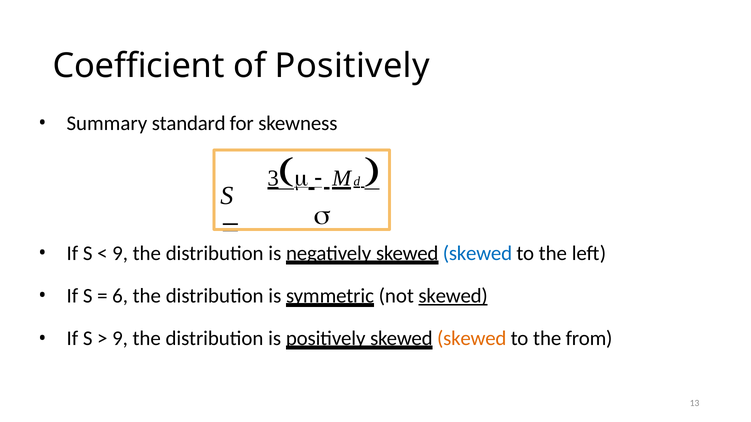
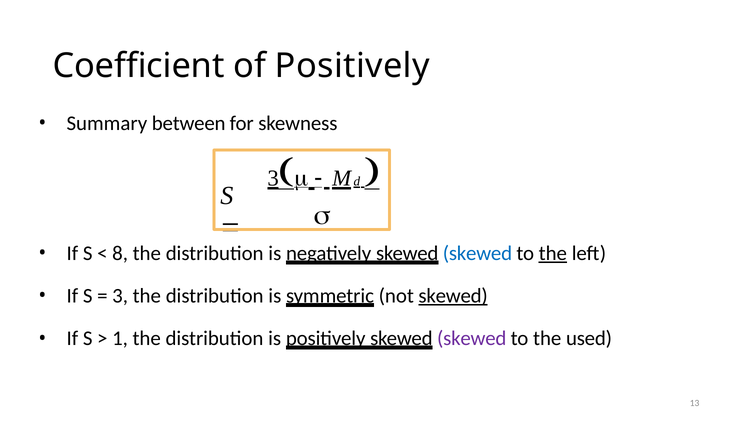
standard: standard -> between (189, 123)
9: 9 -> 8 (120, 254)
the underline: none -> present (553, 254)
6: 6 -> 3 (120, 296)
9: 9 -> 1 (120, 339)
skewed colour: orange -> purple (472, 339)
from: from -> used (589, 339)
